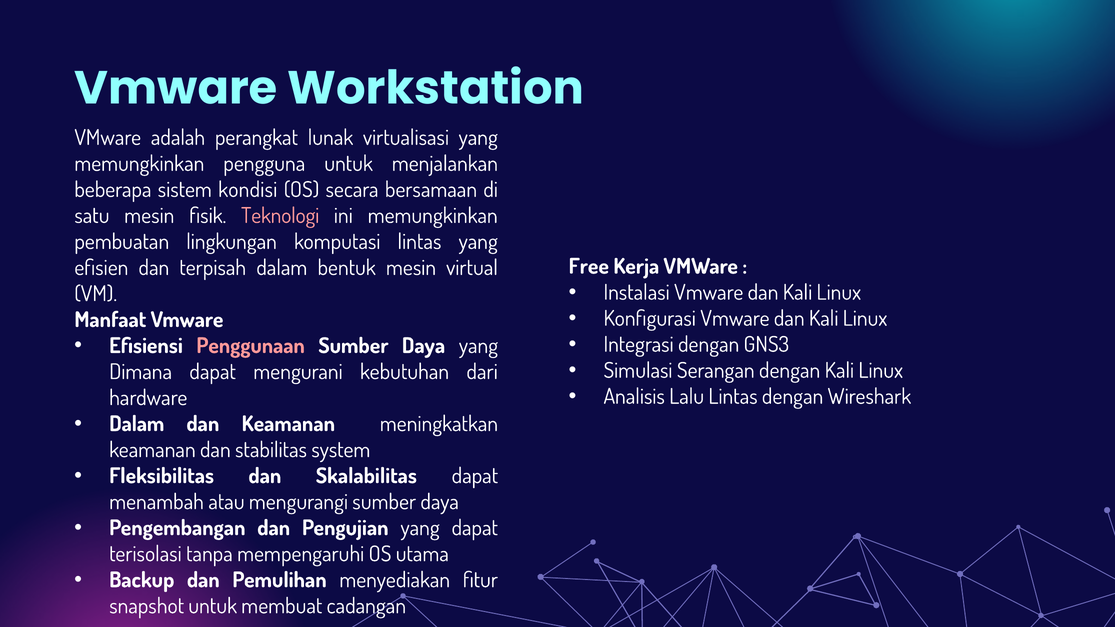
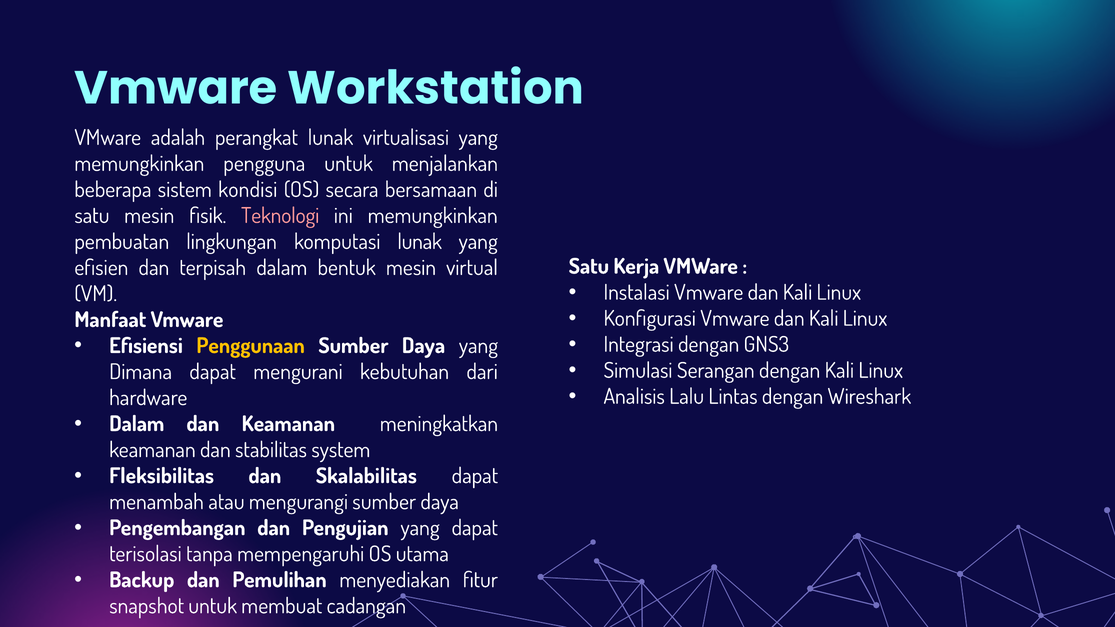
komputasi lintas: lintas -> lunak (420, 242)
Free: Free -> Satu (589, 267)
Penggunaan colour: pink -> yellow (251, 346)
